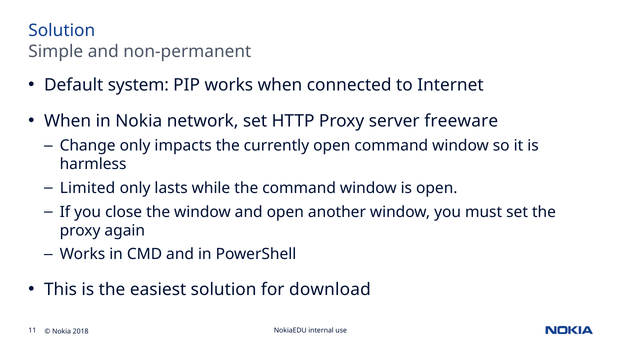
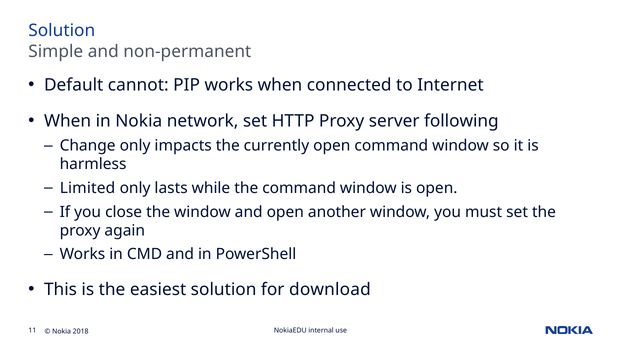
system: system -> cannot (138, 85)
freeware: freeware -> following (461, 121)
